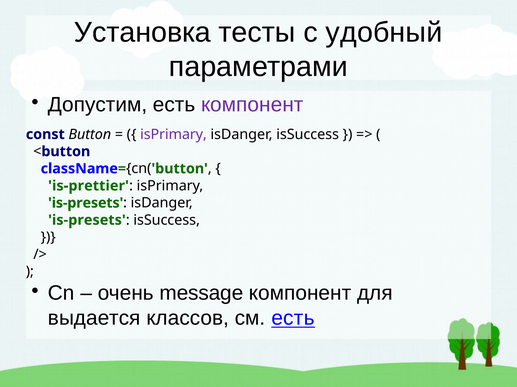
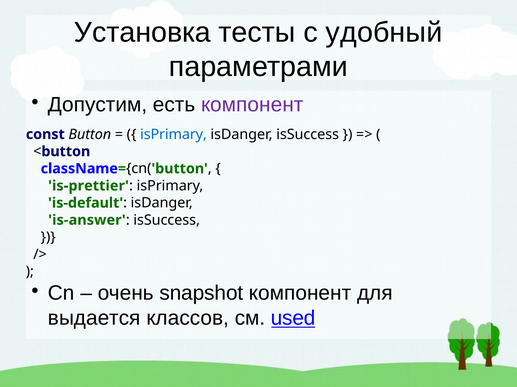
isPrimary colour: purple -> blue (173, 135)
is-presets: is-presets -> is-default (86, 203)
is-presets: is-presets -> is-answer (87, 220)
message: message -> snapshot (201, 294)
см есть: есть -> used (293, 319)
